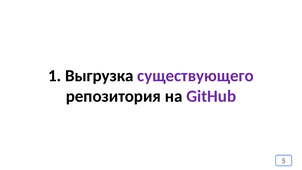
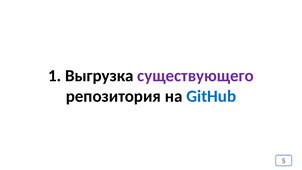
GitHub colour: purple -> blue (211, 96)
